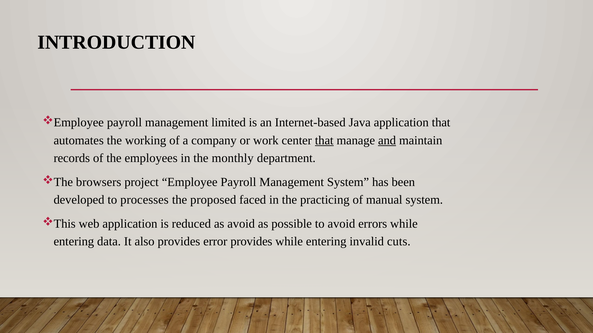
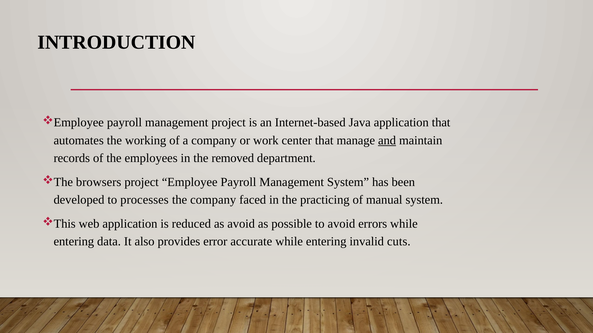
management limited: limited -> project (229, 123)
that underline: present -> none (324, 141)
monthly: monthly -> removed (233, 158)
the proposed: proposed -> company (213, 200)
error provides: provides -> accurate (251, 242)
